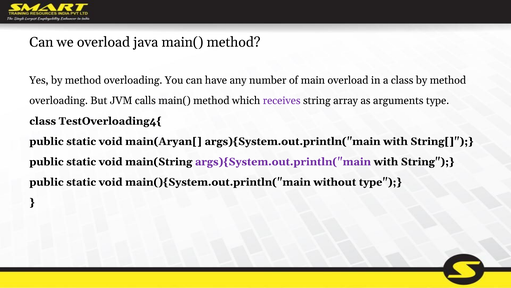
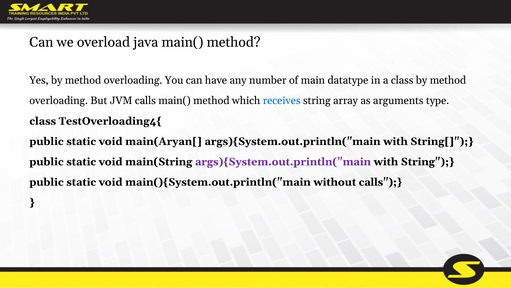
main overload: overload -> datatype (348, 80)
receives colour: purple -> blue (282, 101)
without type: type -> calls (380, 182)
